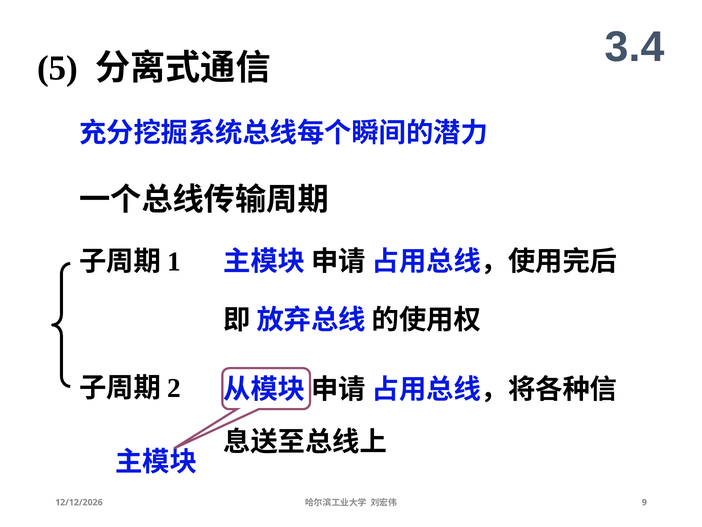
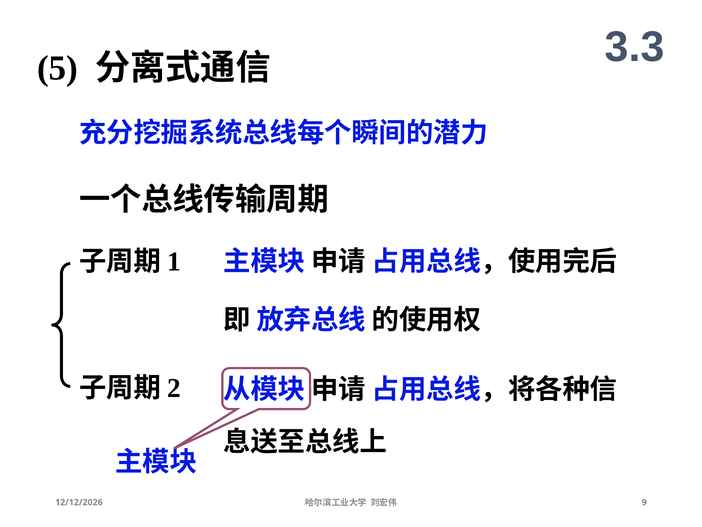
3.4: 3.4 -> 3.3 (635, 47)
